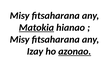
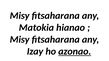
Matokia underline: present -> none (36, 28)
